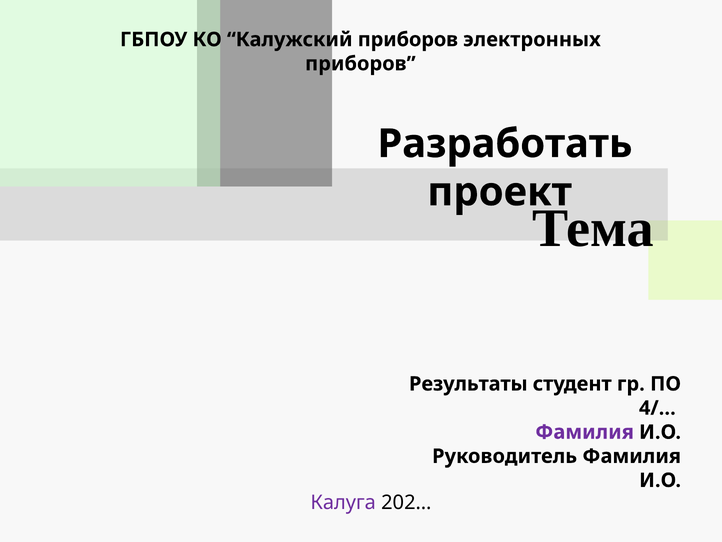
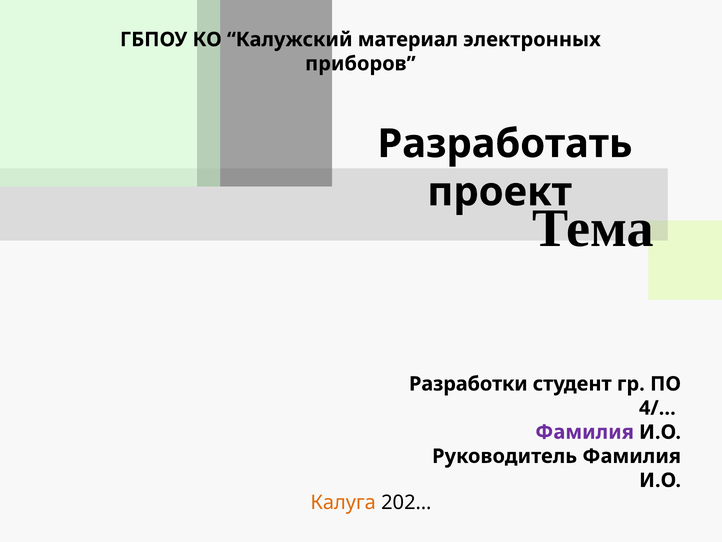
Калужский приборов: приборов -> материал (408, 40)
Результаты: Результаты -> Разработки (468, 384)
Калуга colour: purple -> orange (343, 502)
